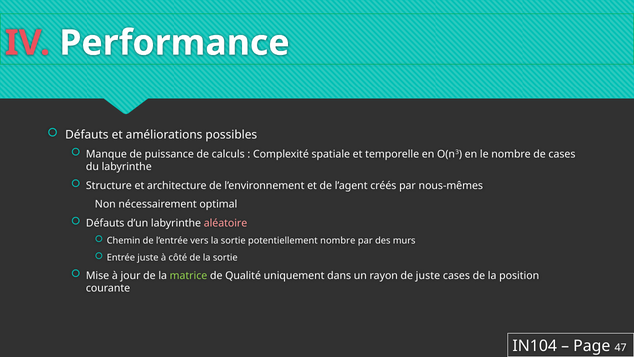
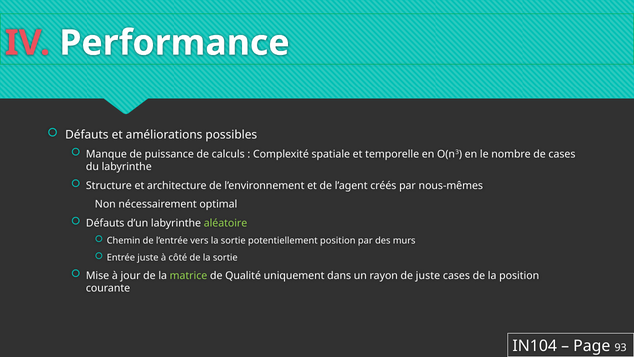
aléatoire colour: pink -> light green (225, 223)
potentiellement nombre: nombre -> position (338, 240)
47: 47 -> 93 (621, 348)
